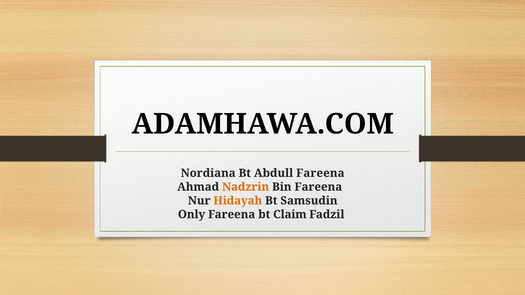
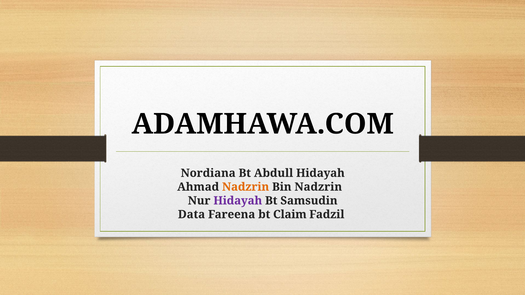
Abdull Fareena: Fareena -> Hidayah (320, 173)
Bin Fareena: Fareena -> Nadzrin (318, 187)
Hidayah colour: orange -> purple (238, 201)
Only: Only -> Data (191, 215)
